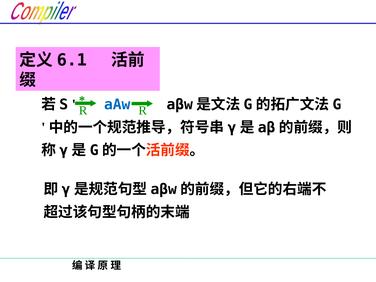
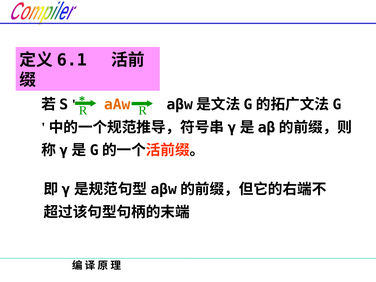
aAw colour: blue -> orange (117, 105)
